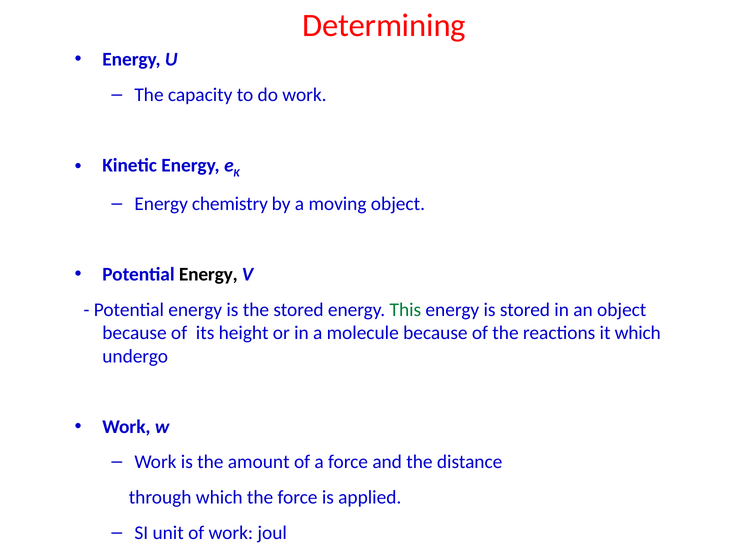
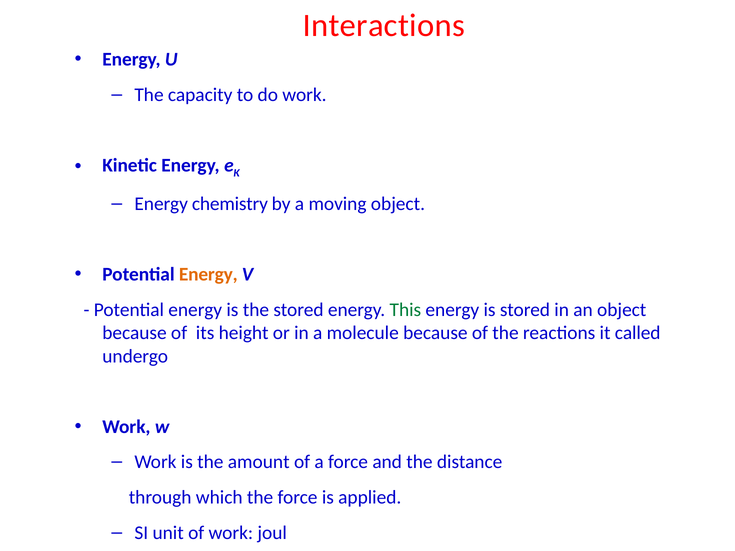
Determining: Determining -> Interactions (384, 26)
Energy colour: black -> orange (208, 275)
it which: which -> called (638, 333)
